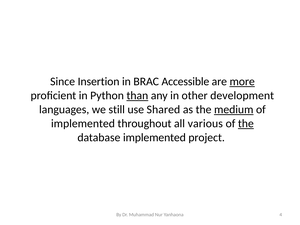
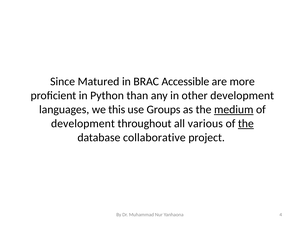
Insertion: Insertion -> Matured (99, 82)
more underline: present -> none (242, 82)
than underline: present -> none (137, 96)
still: still -> this (117, 110)
Shared: Shared -> Groups (164, 110)
implemented: implemented -> development (83, 124)
database implemented: implemented -> collaborative (154, 138)
